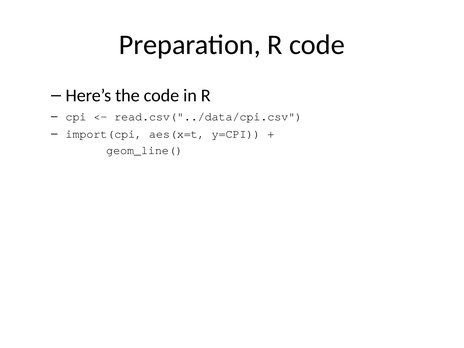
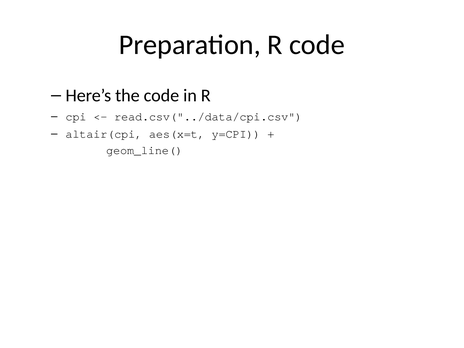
import(cpi: import(cpi -> altair(cpi (104, 134)
